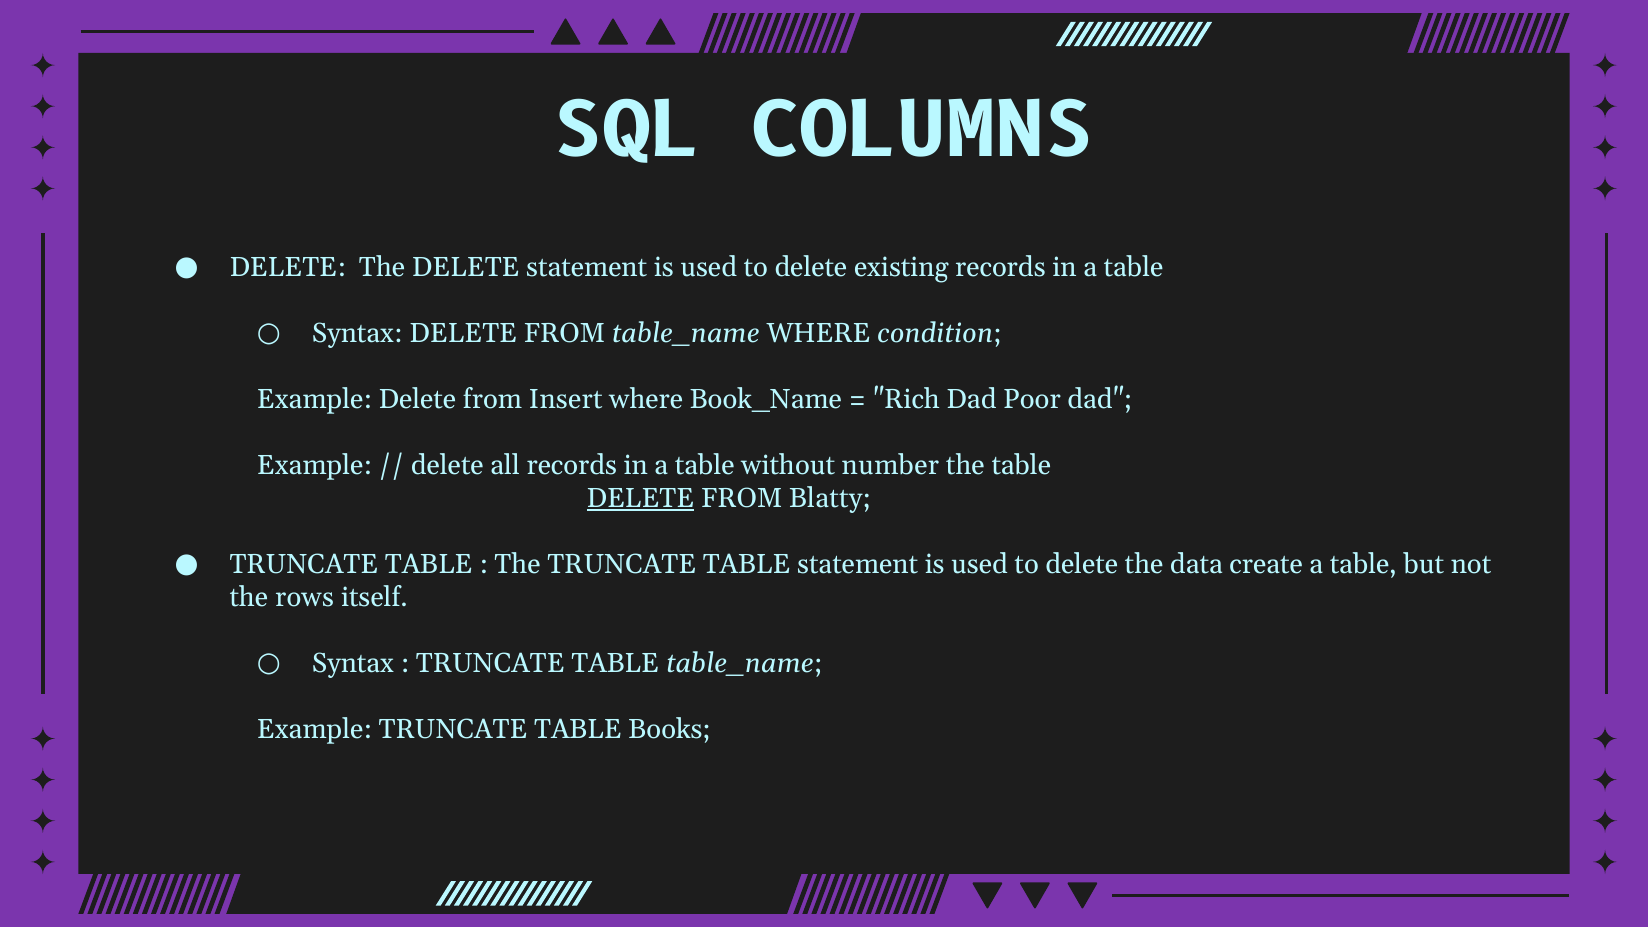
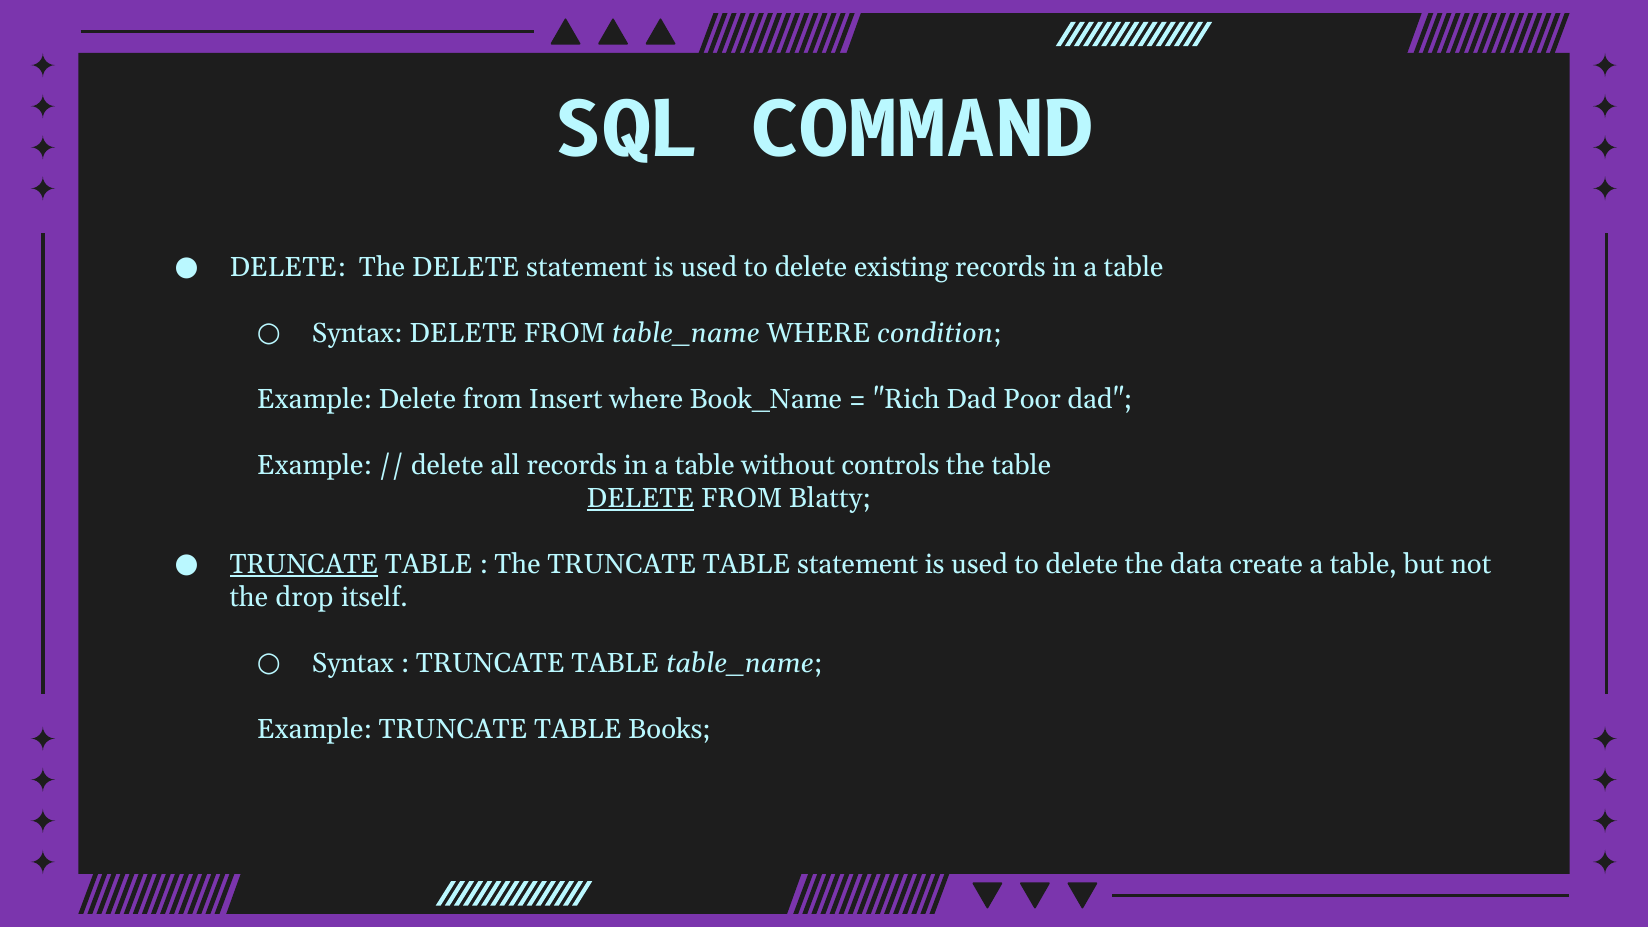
COLUMNS: COLUMNS -> COMMAND (922, 132)
number: number -> controls (891, 466)
TRUNCATE underline: none -> present (304, 564)
rows: rows -> drop (304, 597)
